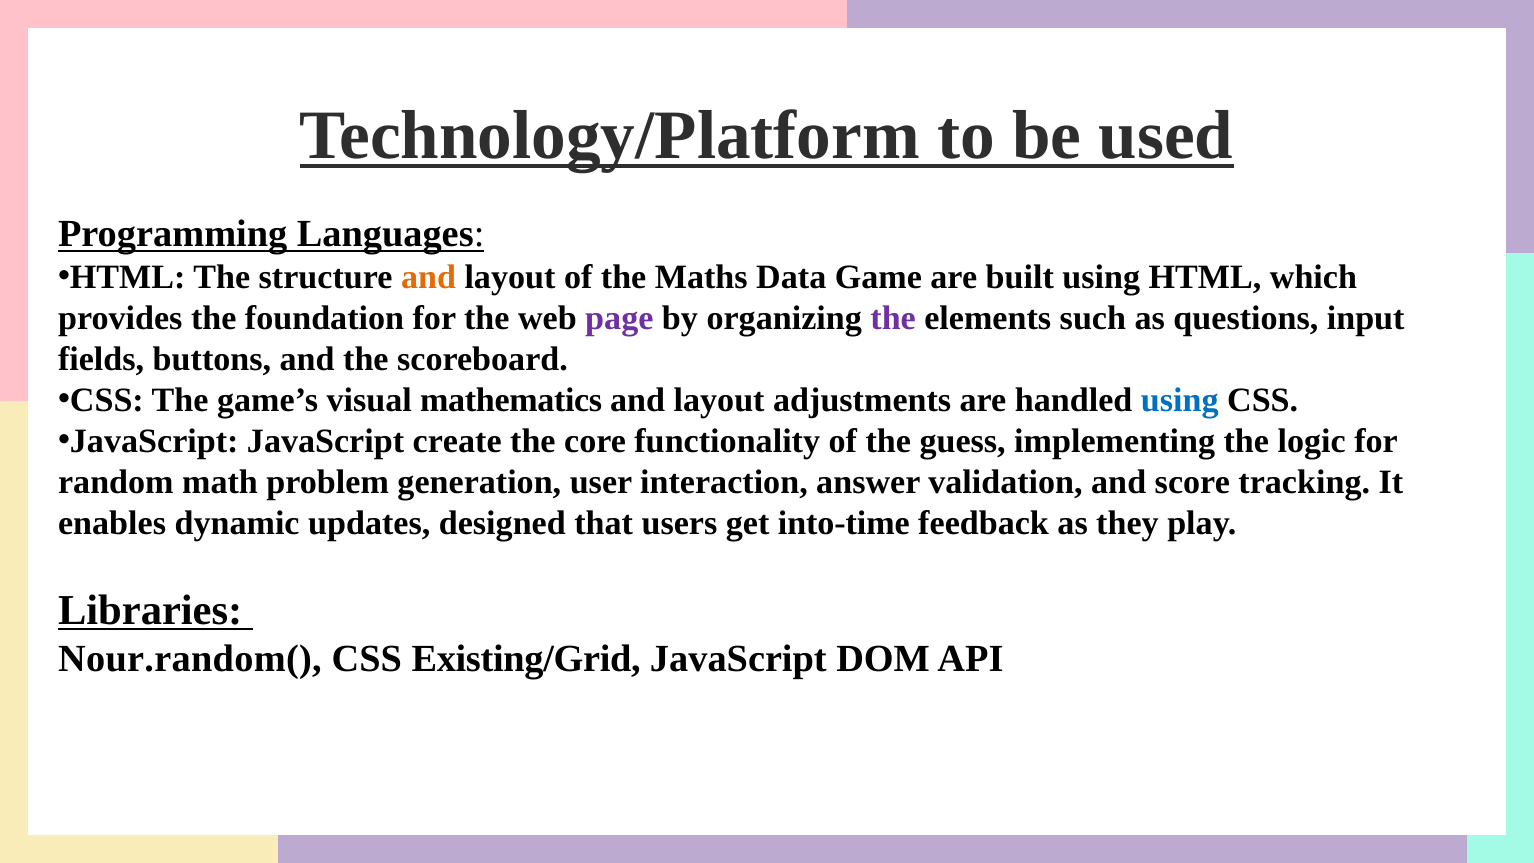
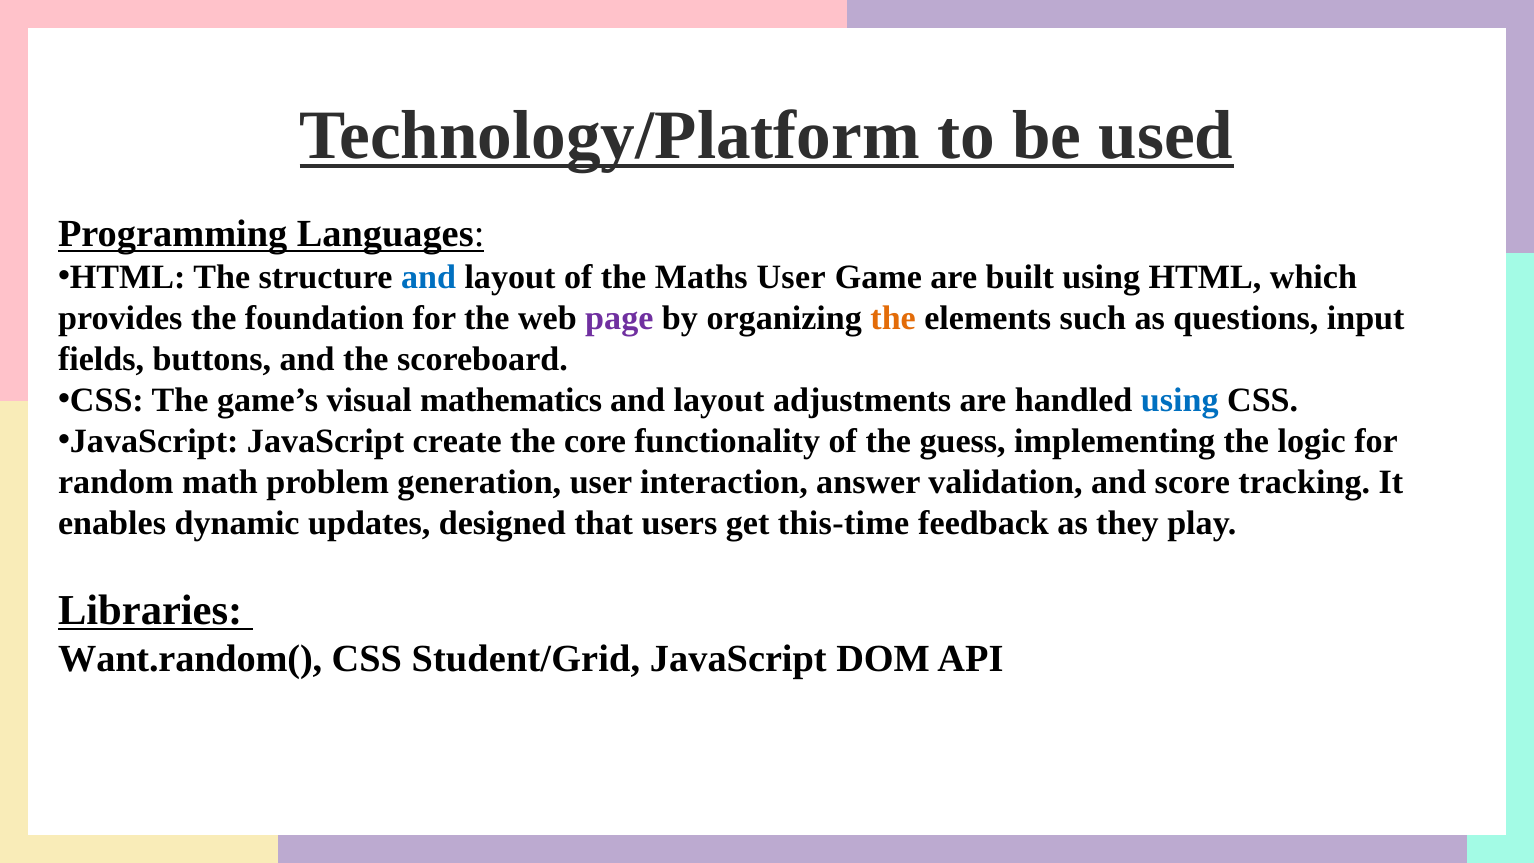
and colour: orange -> blue (429, 277)
Maths Data: Data -> User (791, 277)
the colour: purple -> orange (893, 318)
into-time: into-time -> this-time (844, 523)
Nour.random(: Nour.random( -> Want.random( (190, 659)
Existing/Grid: Existing/Grid -> Student/Grid (526, 659)
